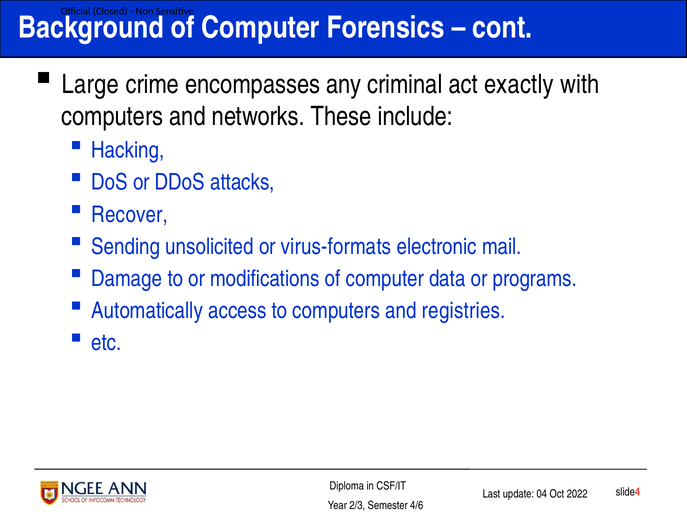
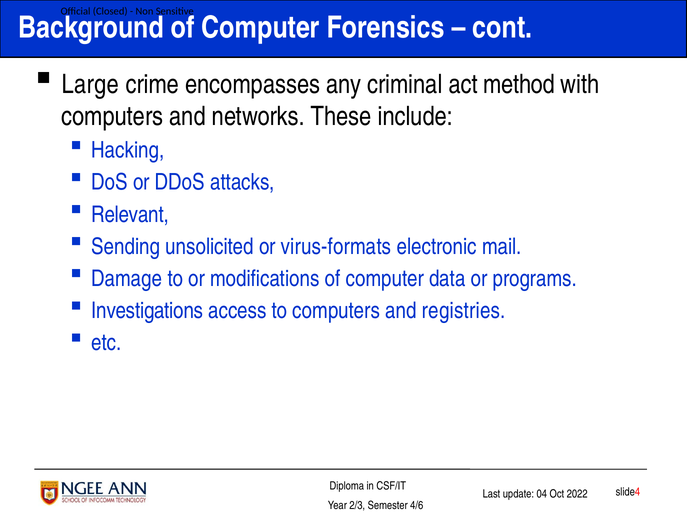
exactly: exactly -> method (519, 84)
Recover: Recover -> Relevant (130, 215)
Automatically: Automatically -> Investigations (147, 311)
